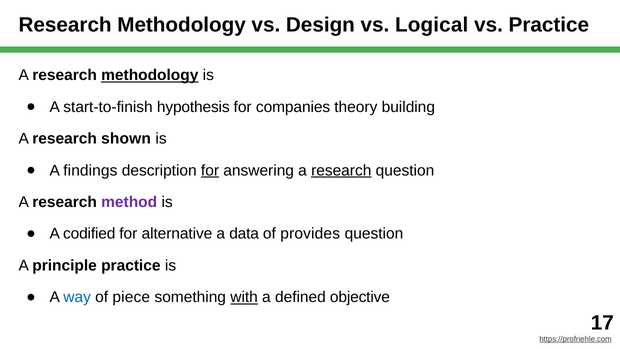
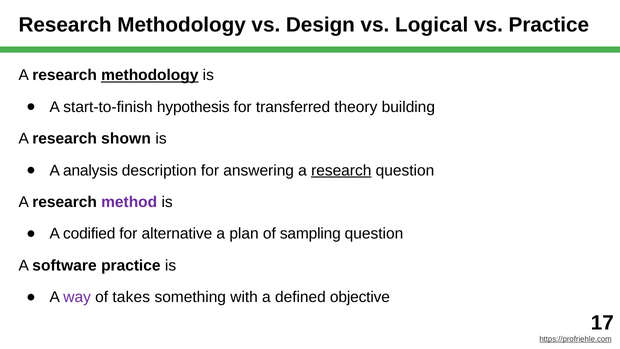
companies: companies -> transferred (293, 107)
findings: findings -> analysis (91, 170)
for underline: present -> none (210, 170)
data: data -> plan (244, 234)
provides: provides -> sampling (310, 234)
principle: principle -> software (65, 265)
way colour: blue -> purple (77, 297)
piece: piece -> takes (131, 297)
with underline: present -> none (244, 297)
